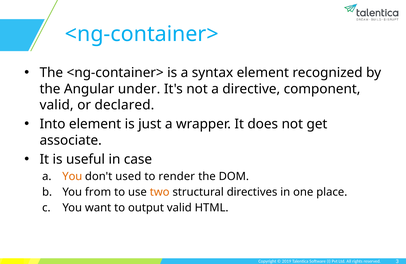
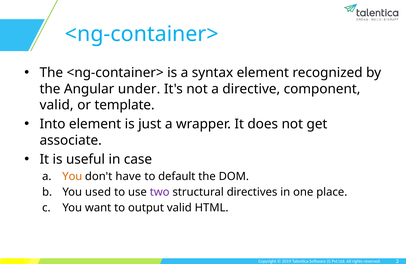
declared: declared -> template (125, 105)
used: used -> have (128, 176)
render: render -> default (177, 176)
from: from -> used (98, 192)
two colour: orange -> purple (160, 192)
